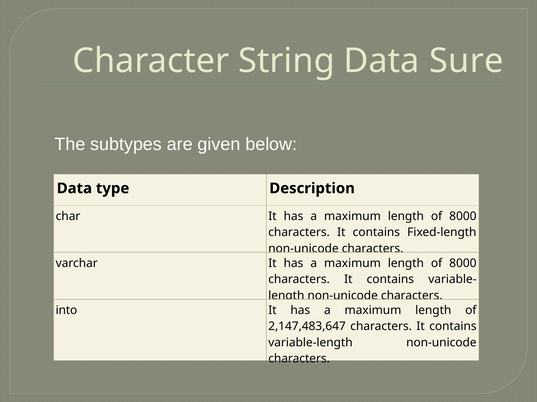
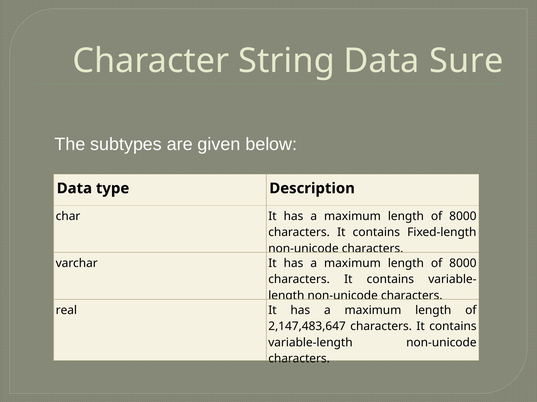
into: into -> real (66, 311)
